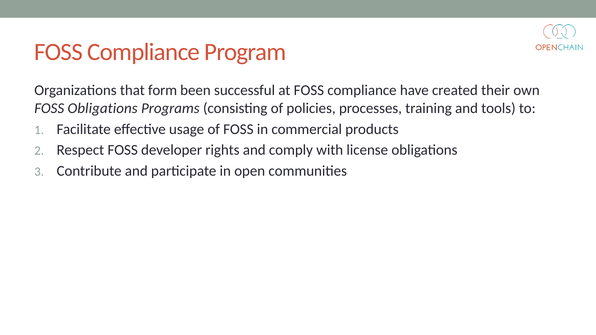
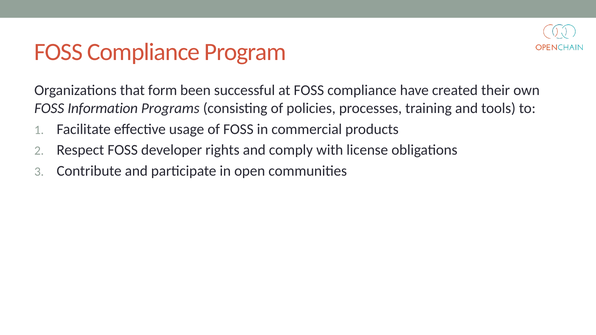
FOSS Obligations: Obligations -> Information (103, 108)
